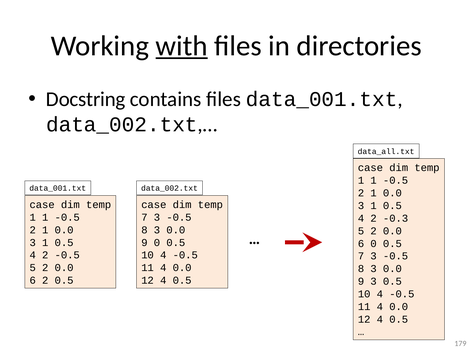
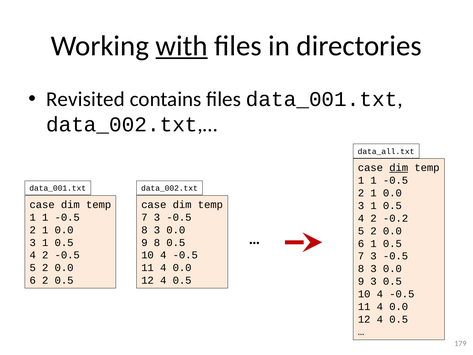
Docstring: Docstring -> Revisited (86, 99)
dim underline: none -> present (399, 168)
-0.3: -0.3 -> -0.2 (396, 218)
9 0: 0 -> 8 (157, 242)
6 0: 0 -> 1 (374, 243)
